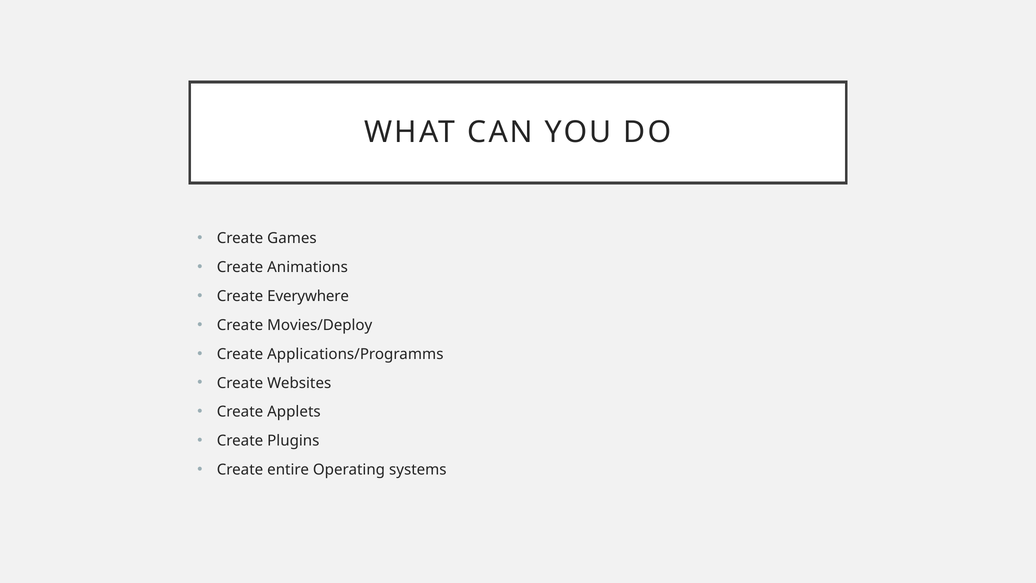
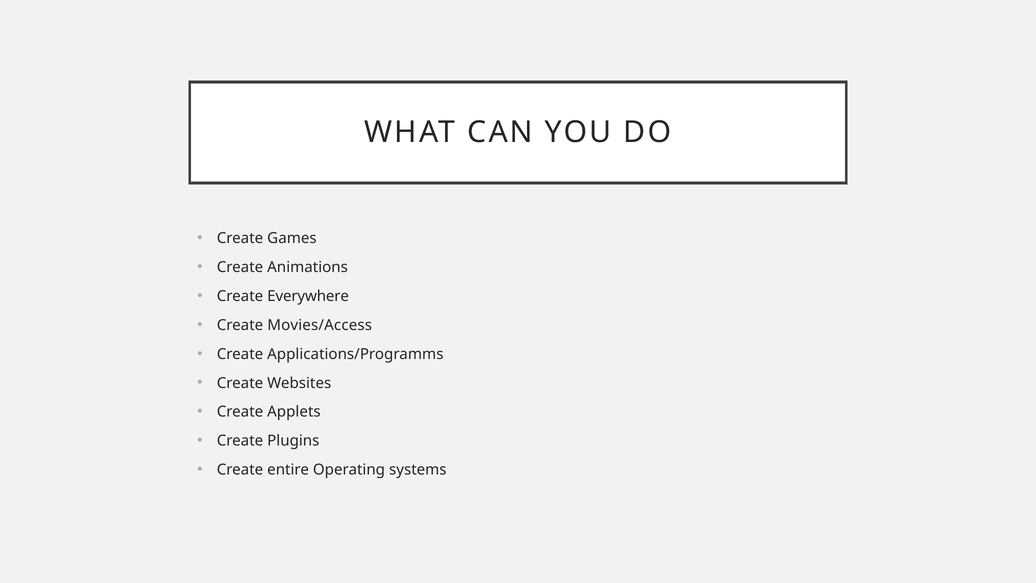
Movies/Deploy: Movies/Deploy -> Movies/Access (320, 325)
